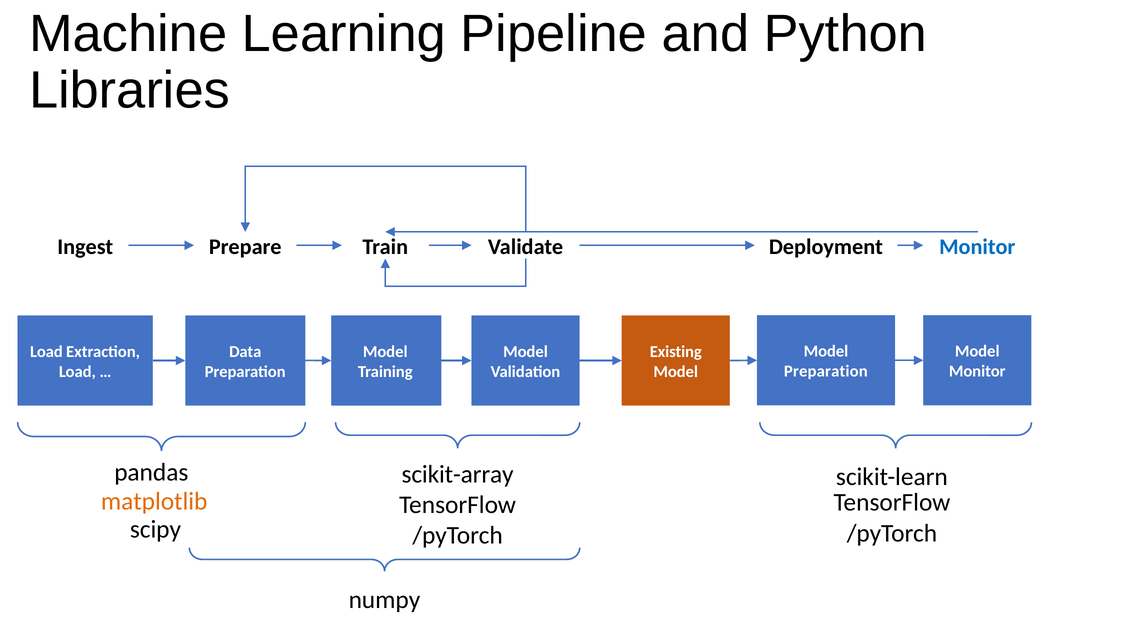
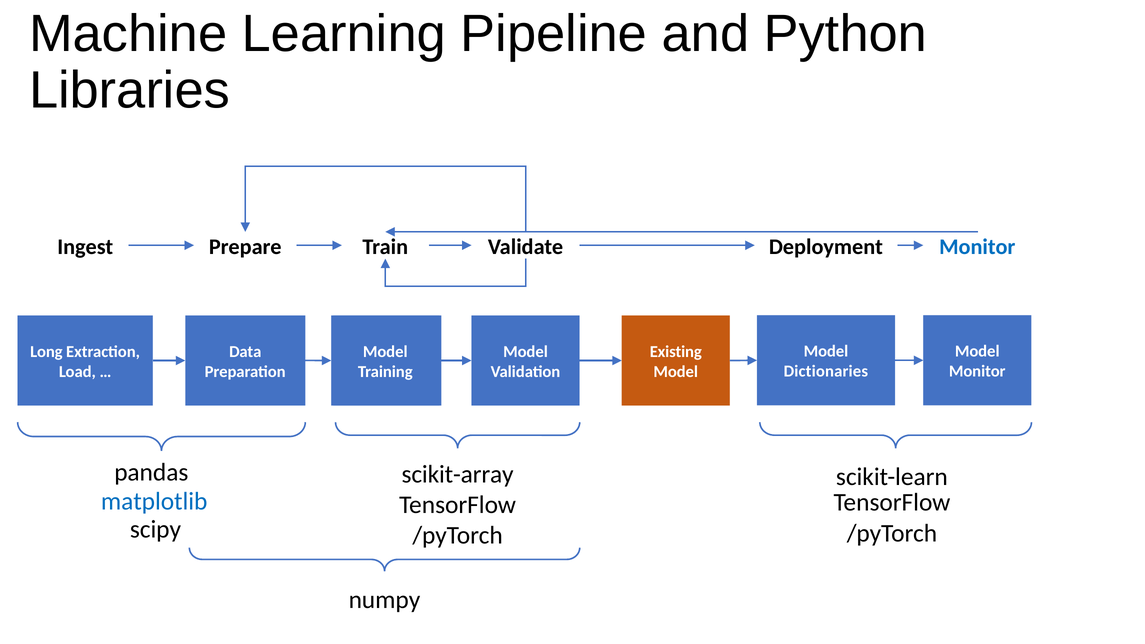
Load: Load -> Long (46, 352)
Preparation: Preparation -> Dictionaries (826, 372)
matplotlib colour: orange -> blue (154, 501)
